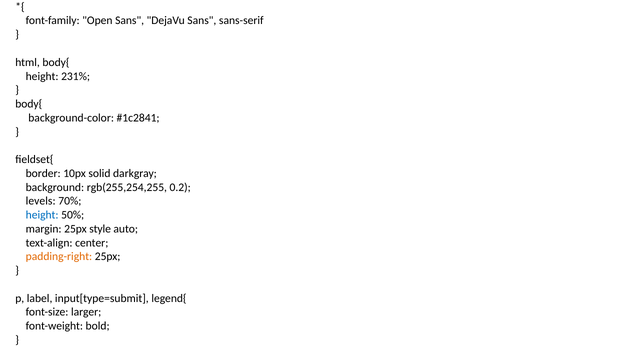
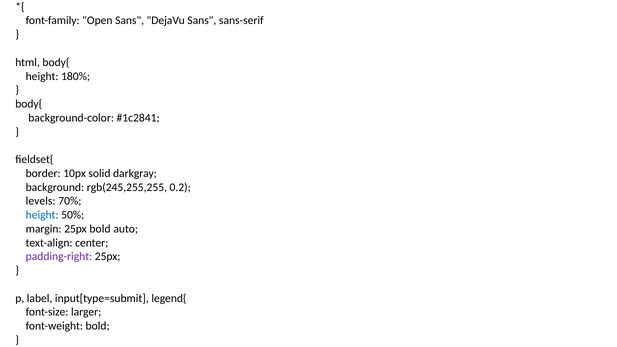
231%: 231% -> 180% (76, 76)
rgb(255,254,255: rgb(255,254,255 -> rgb(245,255,255 (127, 187)
25px style: style -> bold (100, 229)
padding-right colour: orange -> purple (59, 257)
